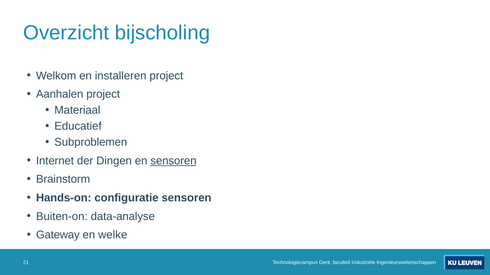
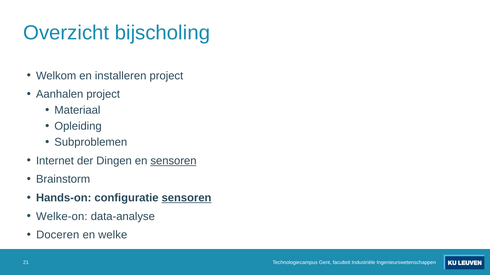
Educatief: Educatief -> Opleiding (78, 127)
sensoren underline: none -> present (187, 198)
Buiten-on: Buiten-on -> Welke-on (62, 217)
Gateway: Gateway -> Doceren (58, 235)
